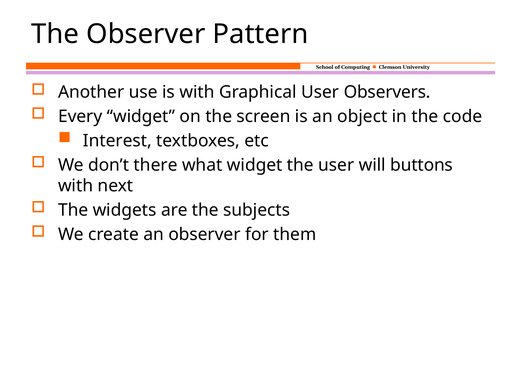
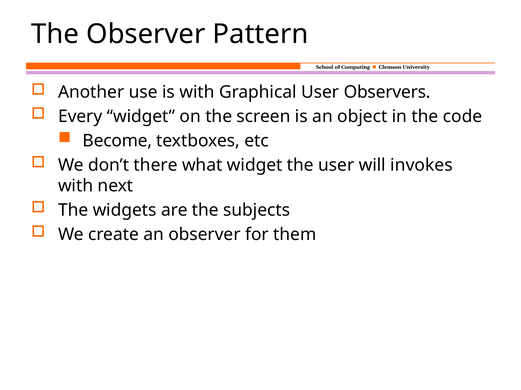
Interest: Interest -> Become (117, 141)
buttons: buttons -> invokes (422, 165)
